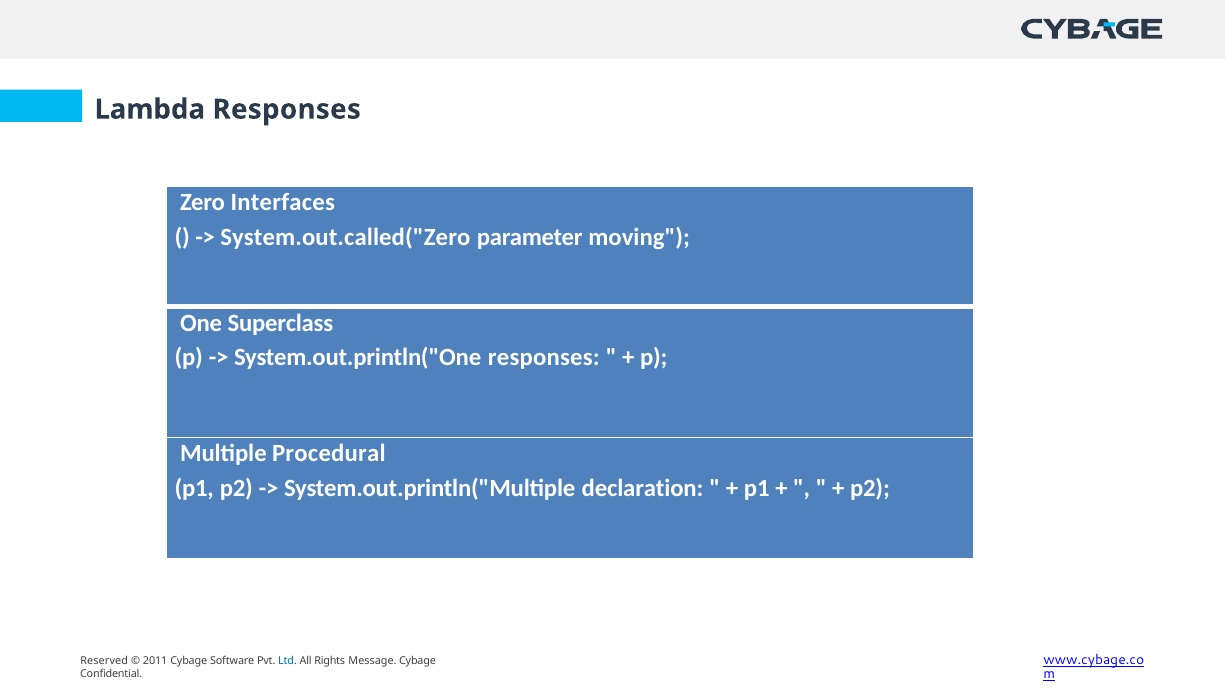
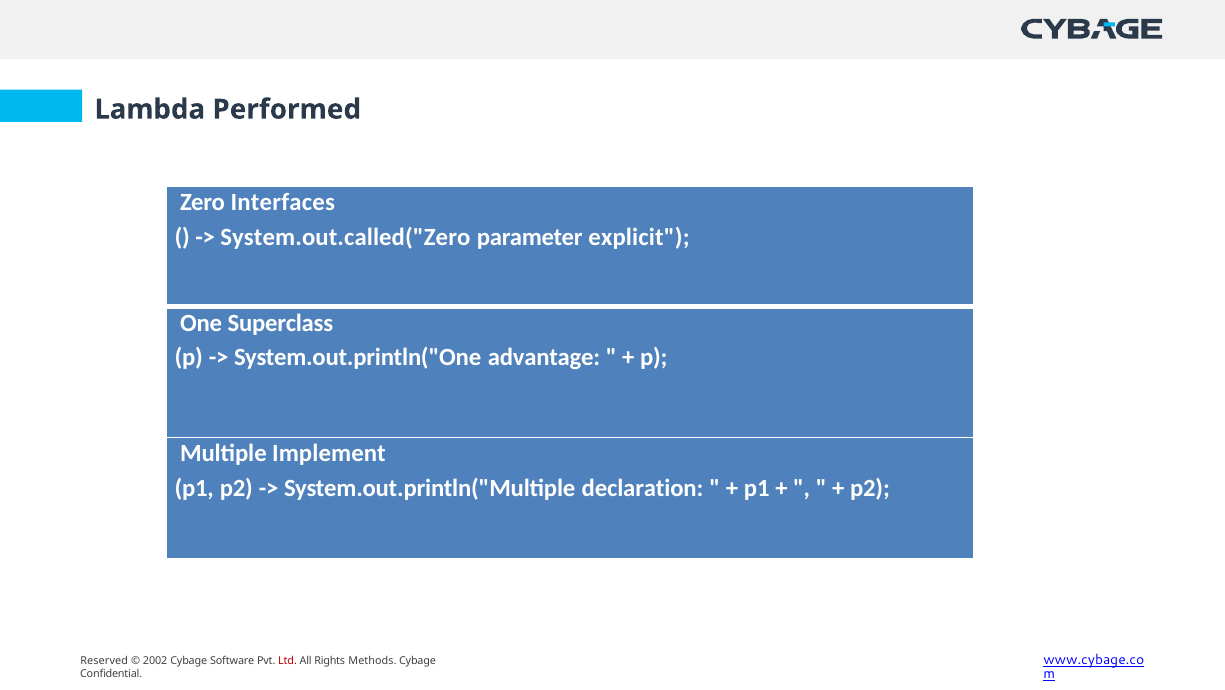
Lambda Responses: Responses -> Performed (287, 109)
moving: moving -> explicit (639, 237)
System.out.println("One responses: responses -> advantage (544, 357)
Procedural: Procedural -> Implement (329, 454)
2011: 2011 -> 2002 (155, 661)
Ltd colour: blue -> red (287, 661)
Message: Message -> Methods (373, 661)
